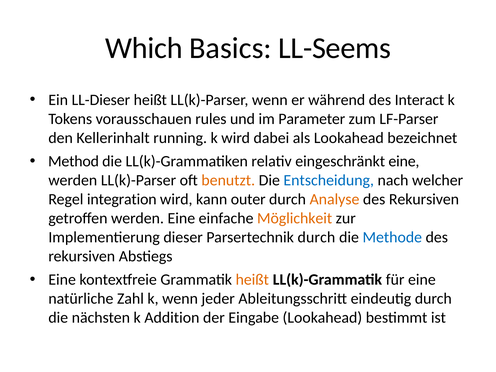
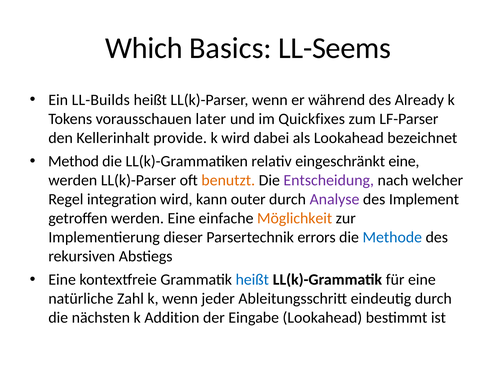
LL-Dieser: LL-Dieser -> LL-Builds (101, 100)
Interact: Interact -> Already (419, 100)
rules: rules -> later (211, 119)
Parameter: Parameter -> Quickfixes (312, 119)
running: running -> provide (180, 138)
Entscheidung colour: blue -> purple (329, 180)
Analyse colour: orange -> purple (335, 199)
Rekursiven: Rekursiven -> Implement (424, 199)
Parsertechnik durch: durch -> errors (317, 237)
heißt colour: orange -> blue (252, 280)
